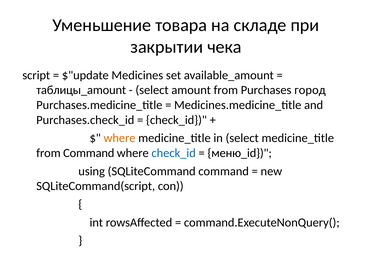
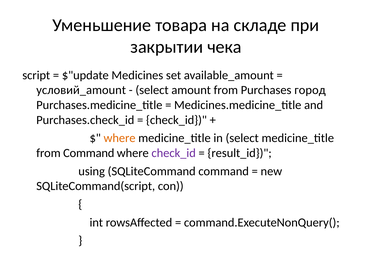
таблицы_amount: таблицы_amount -> условий_amount (81, 90)
check_id colour: blue -> purple (174, 153)
меню_id: меню_id -> result_id (240, 153)
